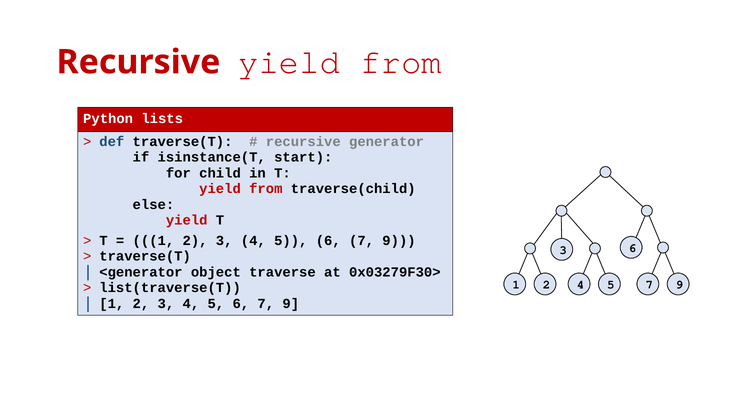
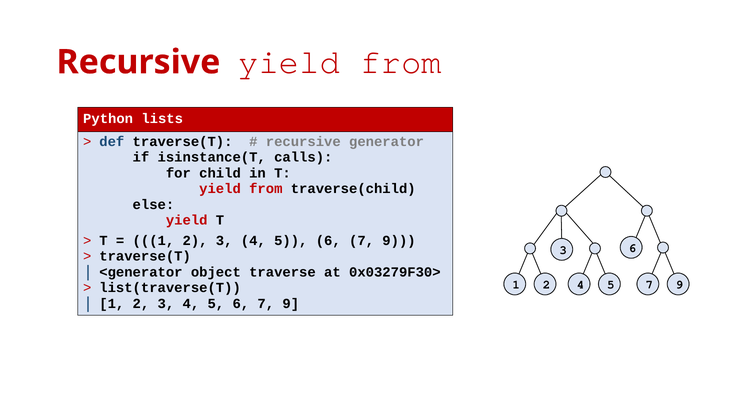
start: start -> calls (303, 157)
